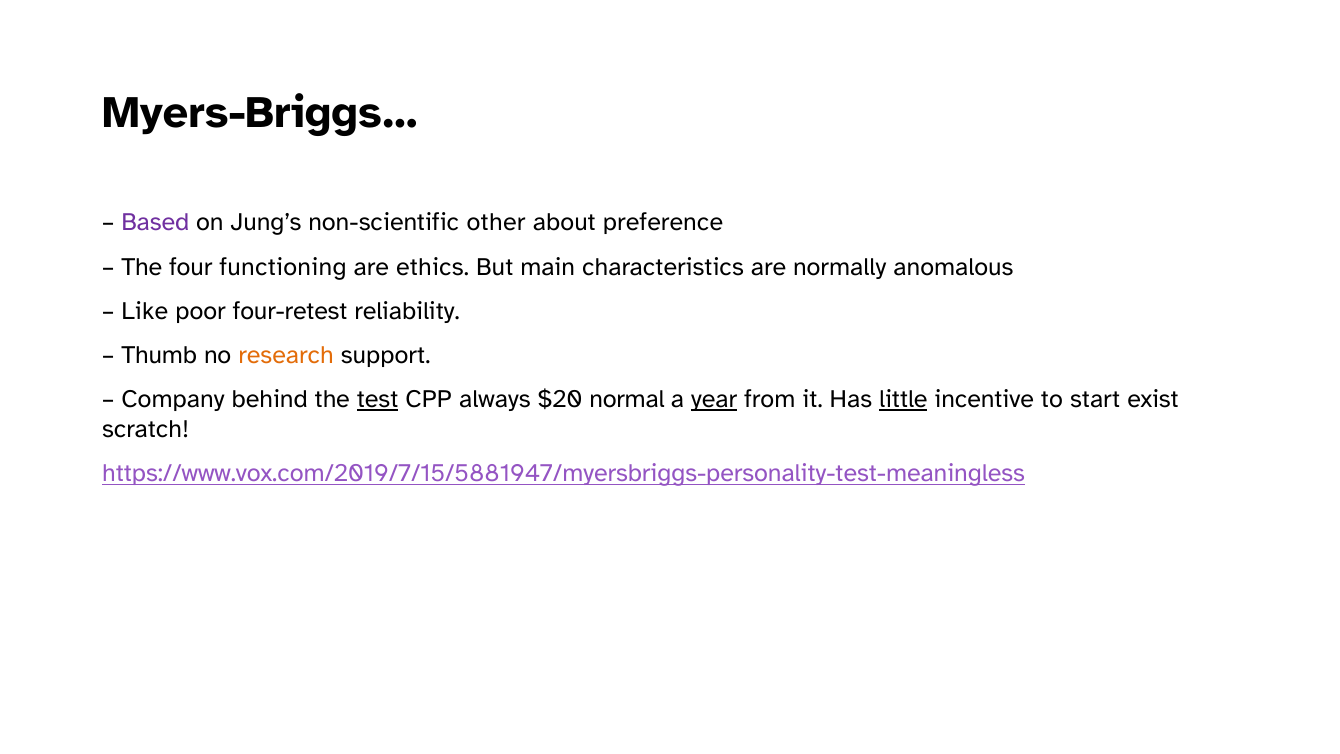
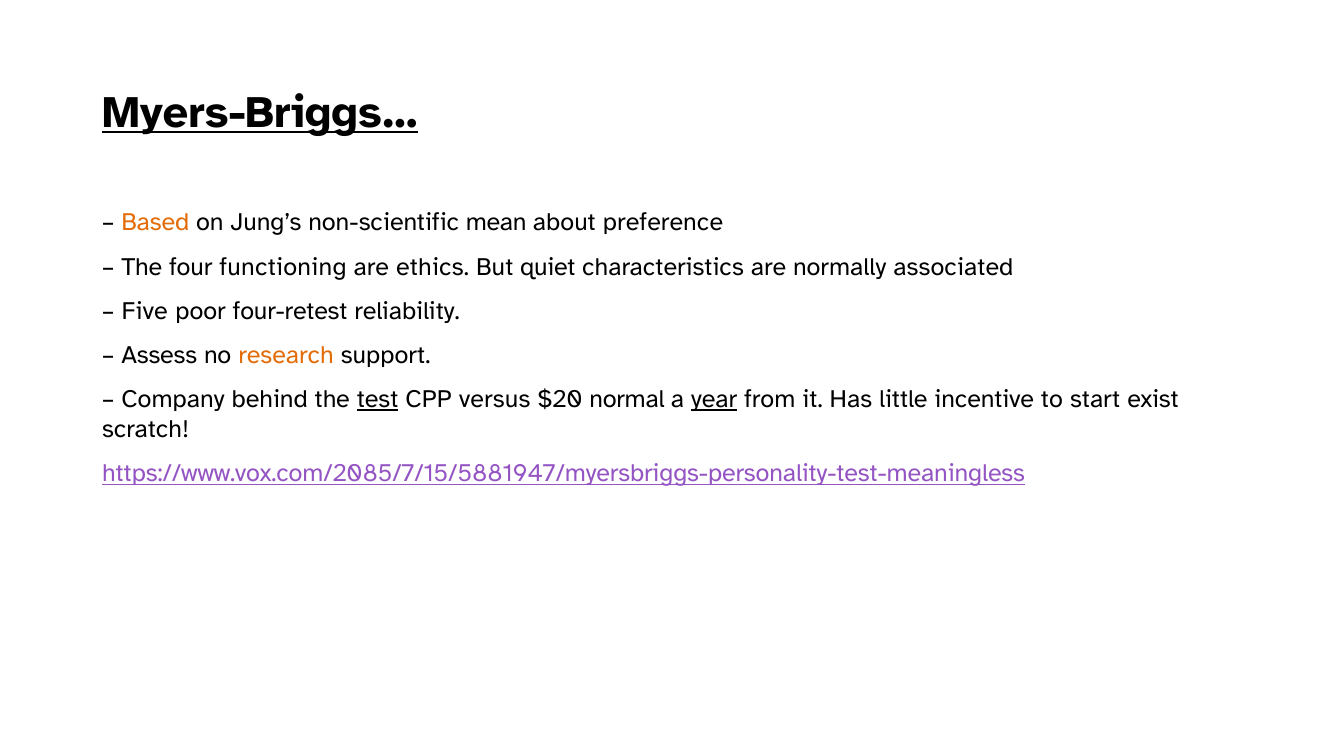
Myers-Briggs… underline: none -> present (260, 113)
Based colour: purple -> orange (155, 223)
other: other -> mean (496, 223)
main: main -> quiet (548, 267)
anomalous: anomalous -> associated (953, 267)
Like: Like -> Five (145, 311)
Thumb: Thumb -> Assess (159, 355)
always: always -> versus (495, 399)
little underline: present -> none (903, 399)
https://www.vox.com/2019/7/15/5881947/myersbriggs-personality-test-meaningless: https://www.vox.com/2019/7/15/5881947/myersbriggs-personality-test-meaningless -> https://www.vox.com/2085/7/15/5881947/myersbriggs-personality-test-meaningless (564, 473)
